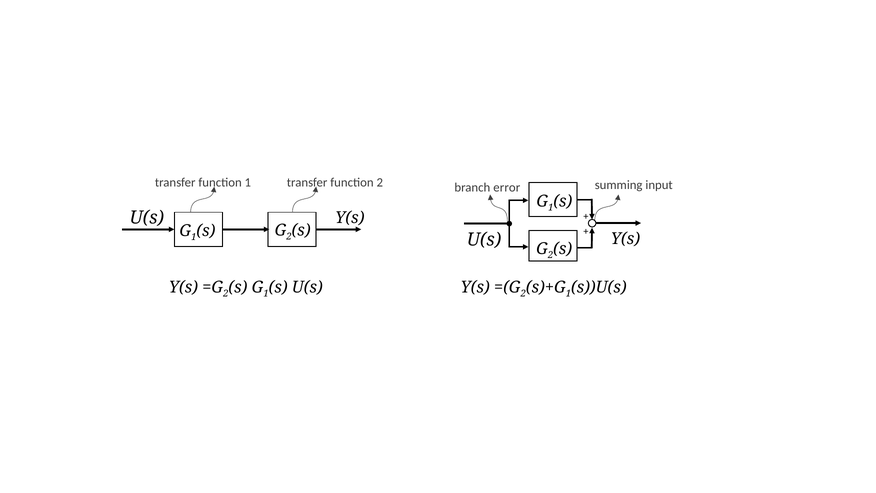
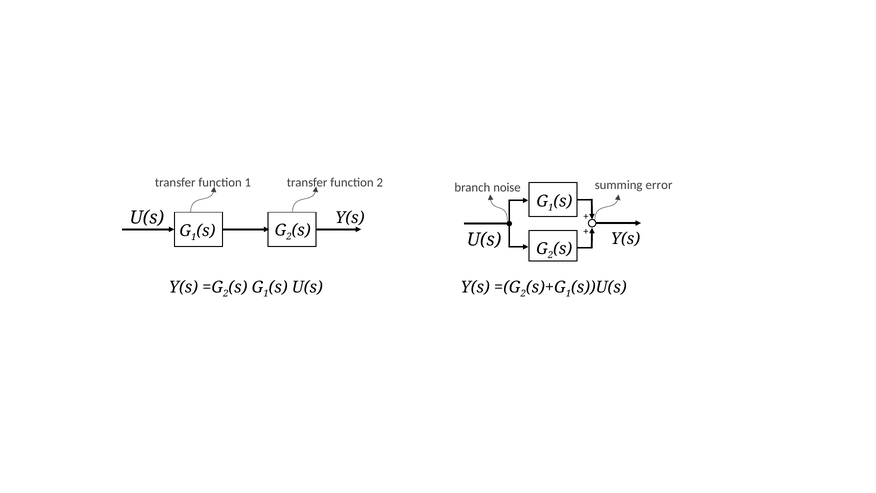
input: input -> error (659, 185)
error: error -> noise (507, 188)
